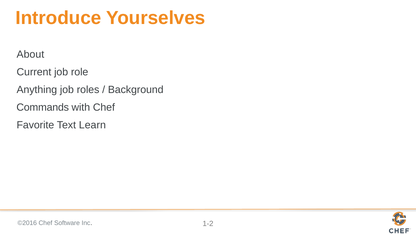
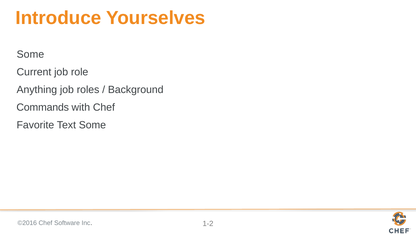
About: About -> Some (30, 54)
Text Learn: Learn -> Some (92, 125)
